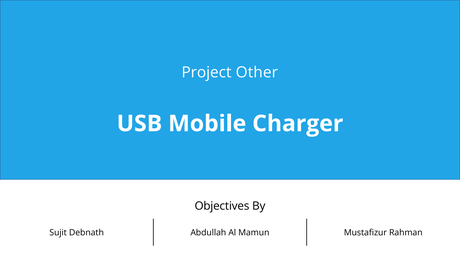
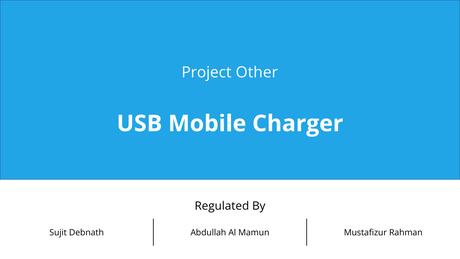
Objectives: Objectives -> Regulated (222, 206)
